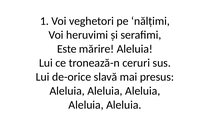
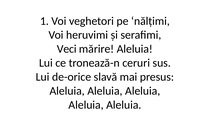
Este: Este -> Veci (67, 49)
